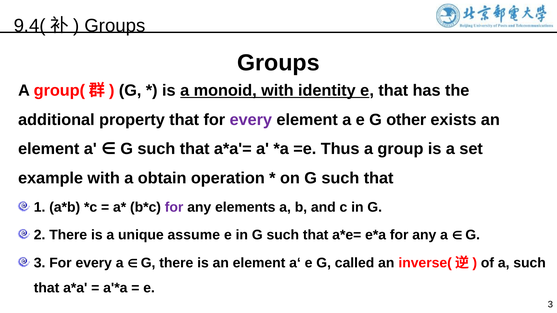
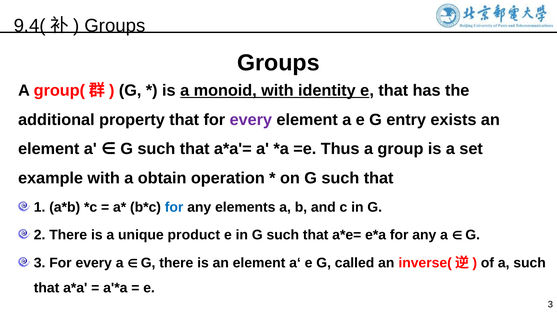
other: other -> entry (406, 120)
for colour: purple -> blue (174, 207)
assume: assume -> product (194, 235)
